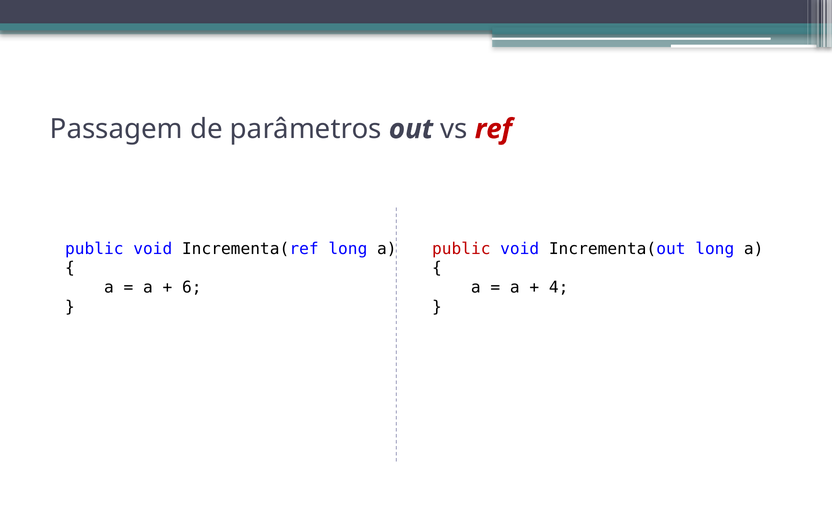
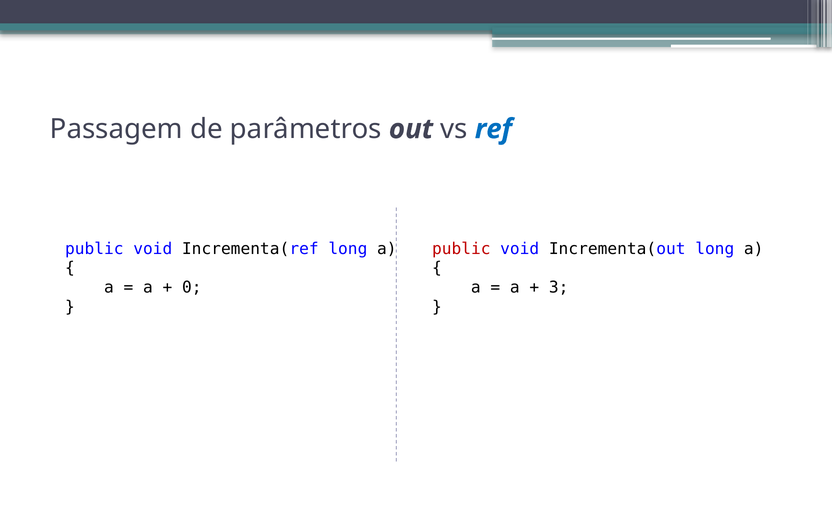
ref colour: red -> blue (493, 129)
6: 6 -> 0 (192, 288)
4: 4 -> 3 (559, 288)
